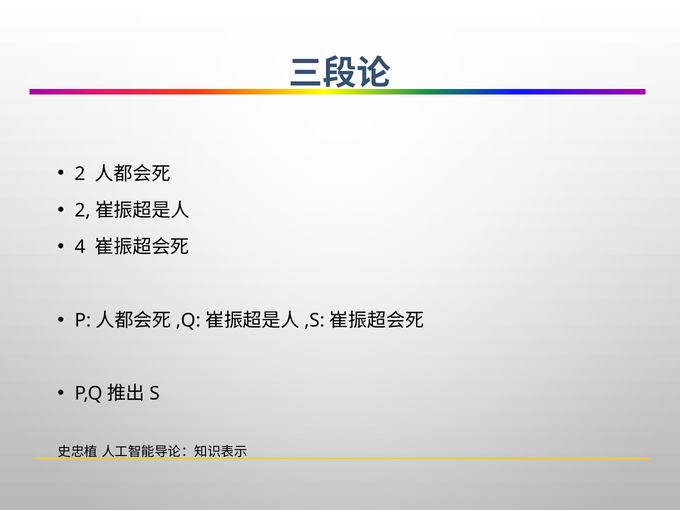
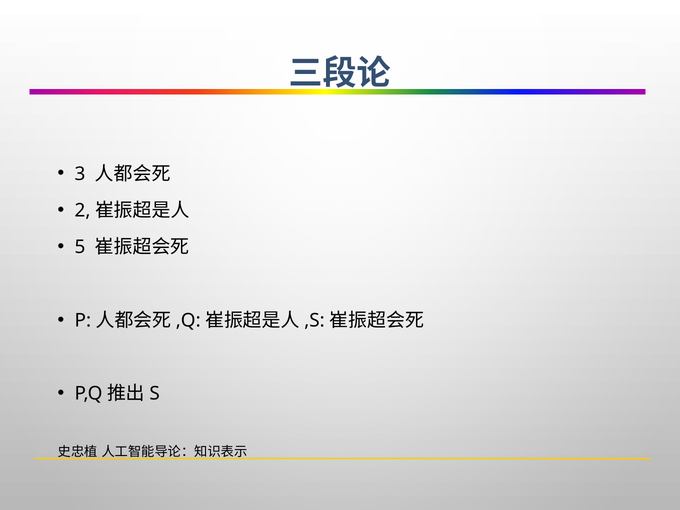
2: 2 -> 3 (80, 174)
4: 4 -> 5 (80, 247)
